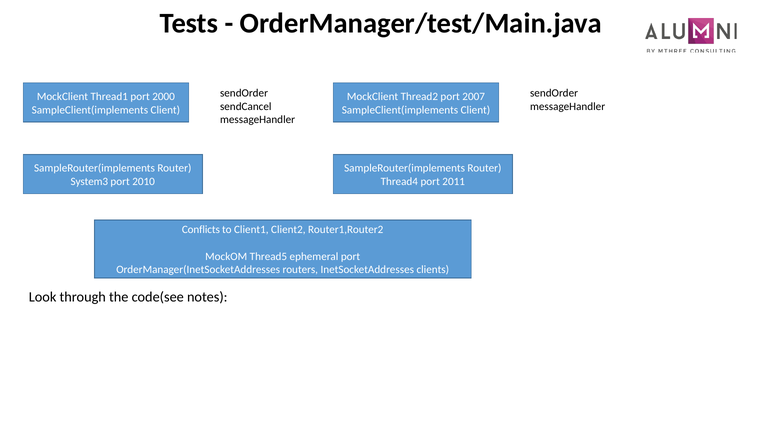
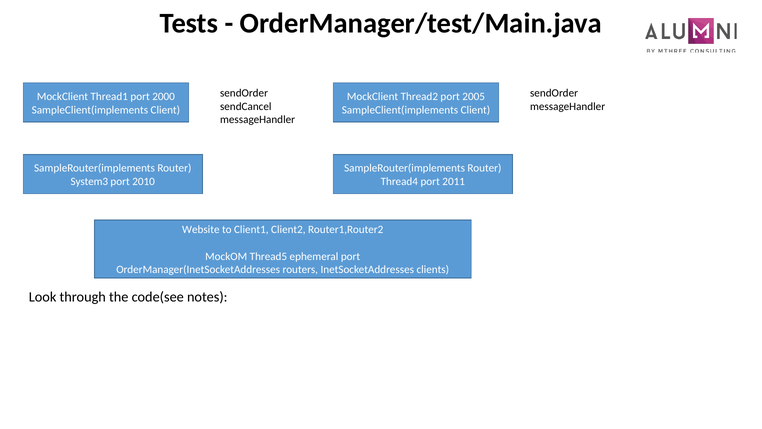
2007: 2007 -> 2005 (474, 96)
Conflicts: Conflicts -> Website (201, 230)
